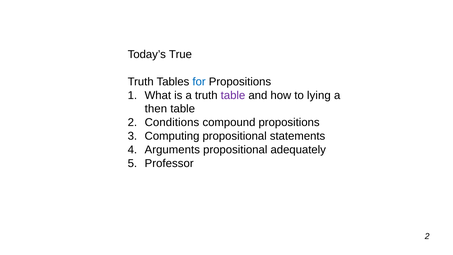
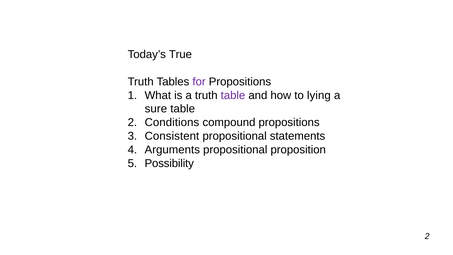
for colour: blue -> purple (199, 82)
then: then -> sure (156, 109)
Computing: Computing -> Consistent (172, 136)
adequately: adequately -> proposition (298, 150)
Professor: Professor -> Possibility (169, 163)
